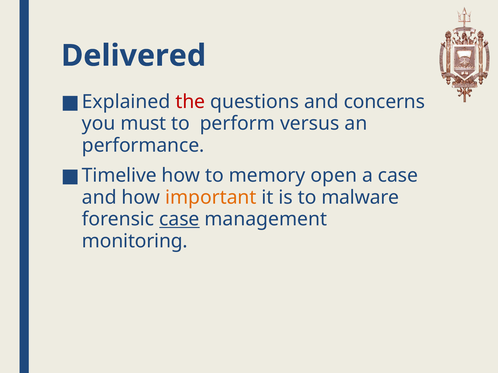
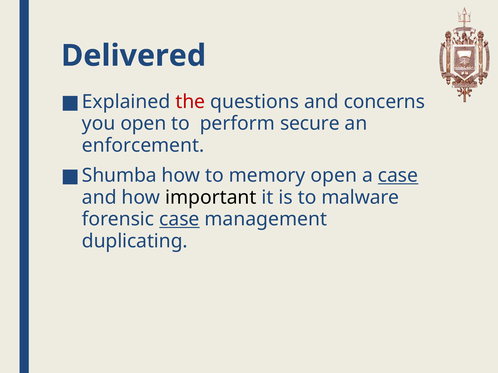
you must: must -> open (143, 124)
versus: versus -> secure (310, 124)
performance: performance -> enforcement (143, 146)
Timelive: Timelive -> Shumba (119, 176)
case underline: none -> present (398, 176)
important colour: orange -> black (211, 198)
monitoring: monitoring -> duplicating (135, 241)
